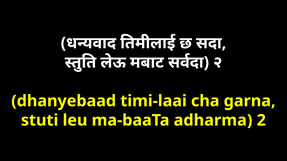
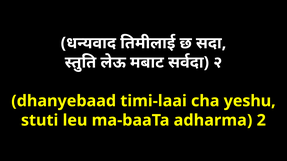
garna: garna -> yeshu (250, 101)
